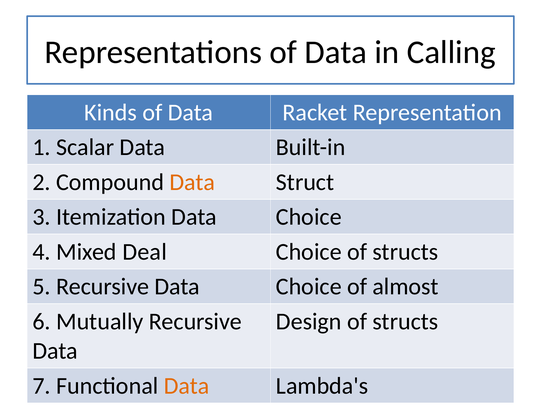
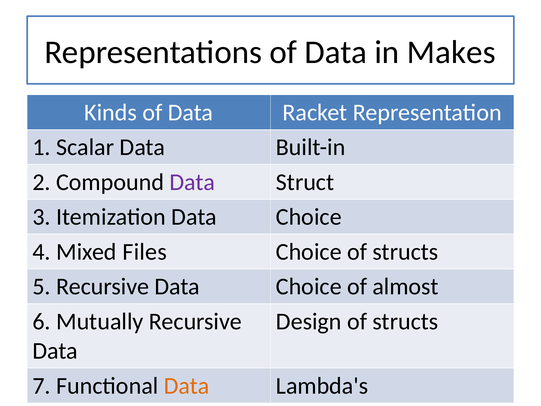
Calling: Calling -> Makes (451, 52)
Data colour: orange -> purple (192, 182)
Deal: Deal -> Files (145, 252)
